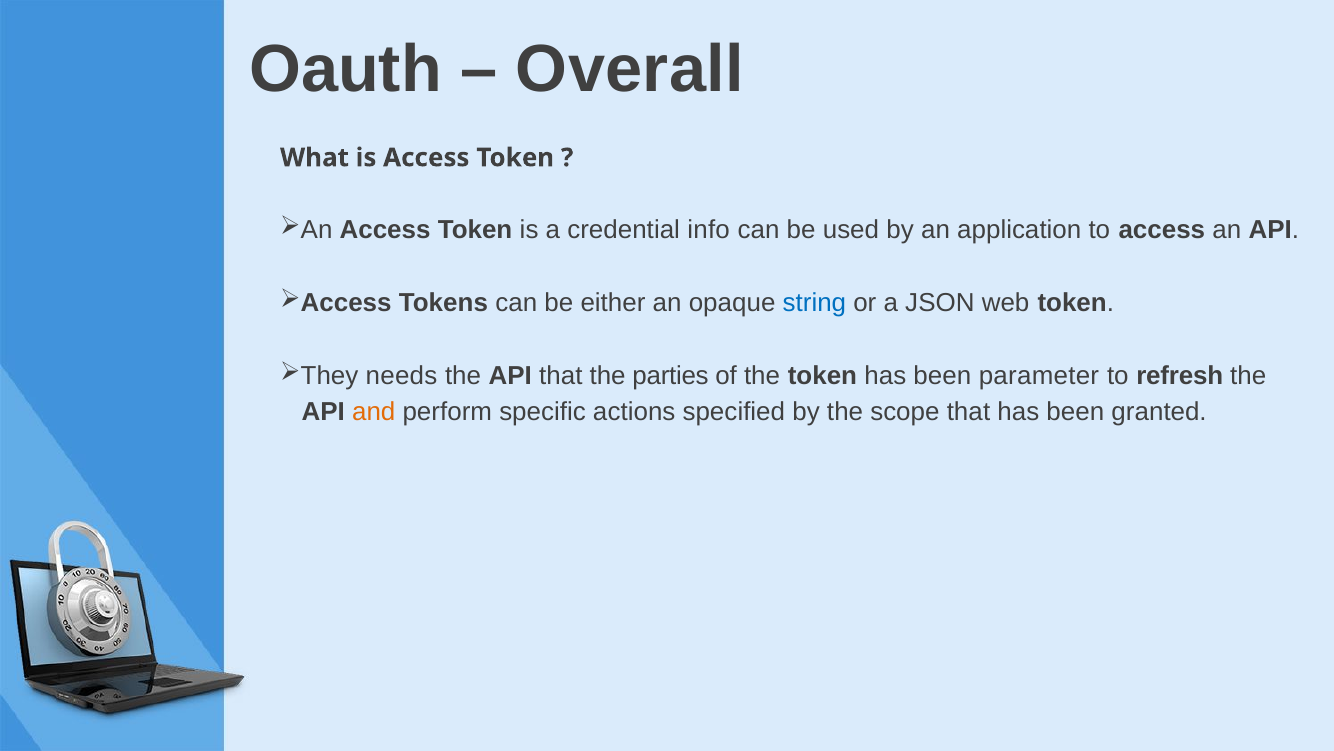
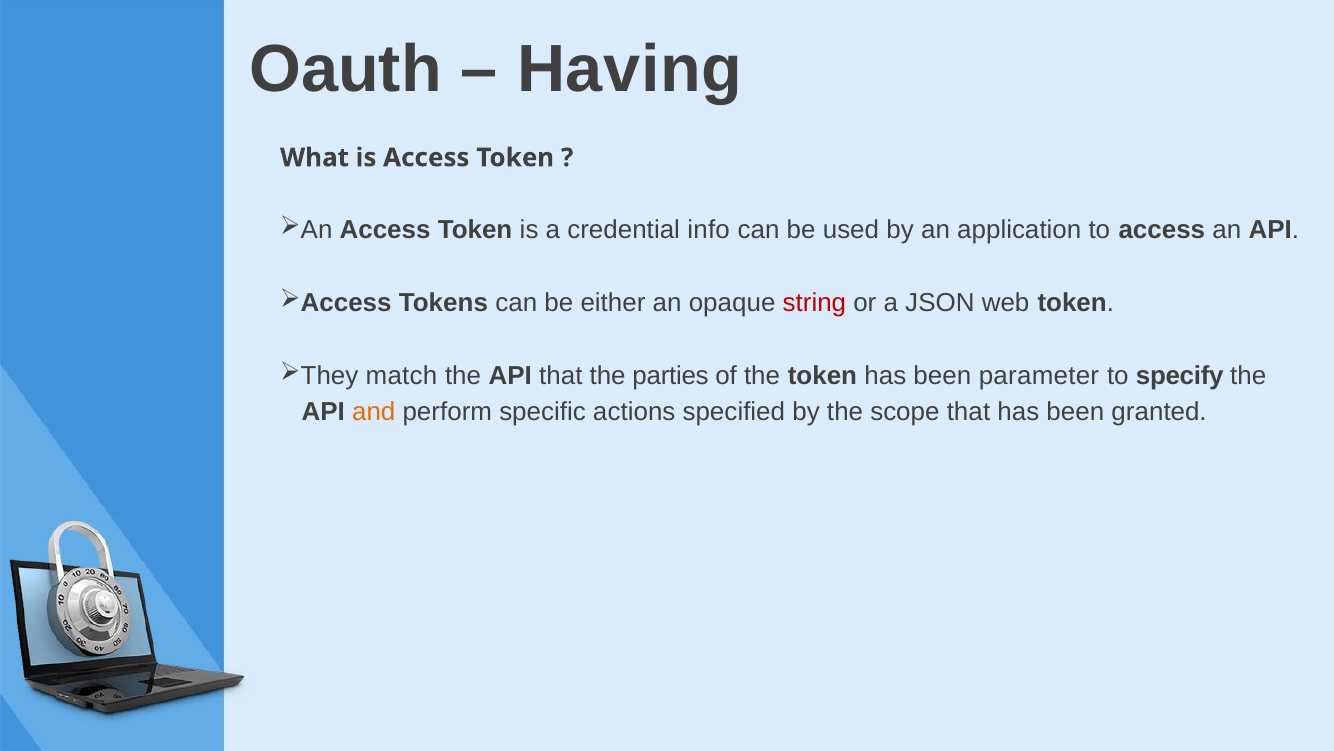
Overall: Overall -> Having (630, 69)
string colour: blue -> red (814, 303)
needs: needs -> match (402, 376)
refresh: refresh -> specify (1180, 376)
